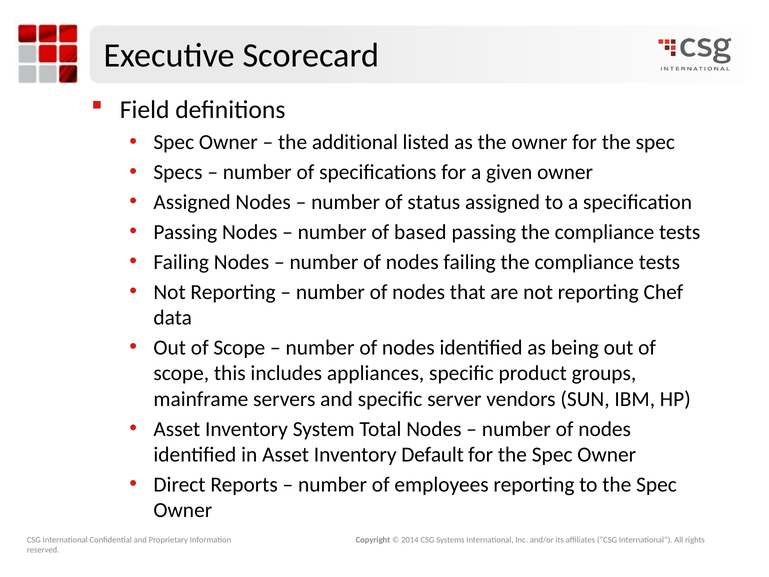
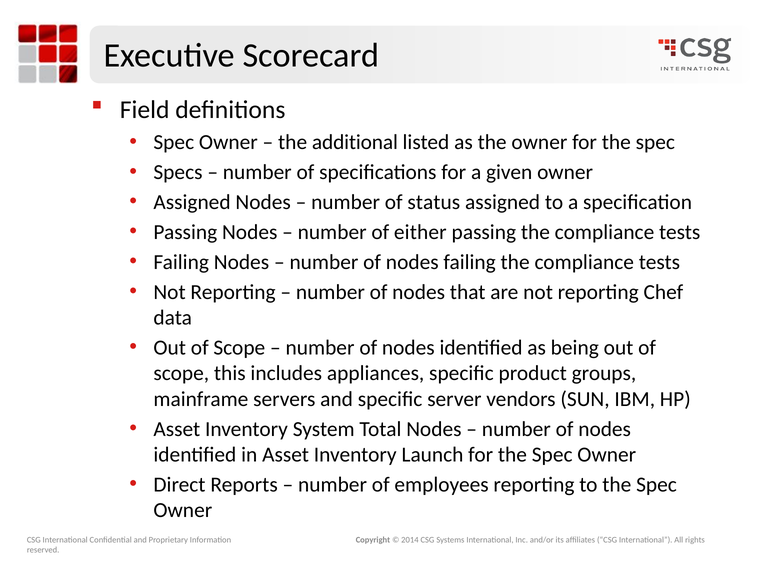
based: based -> either (420, 232)
Default: Default -> Launch (432, 454)
